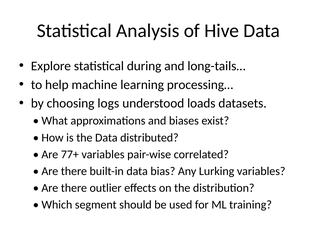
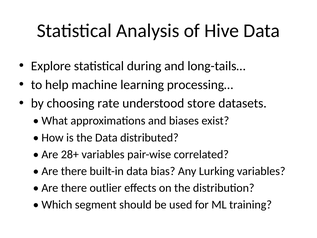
logs: logs -> rate (108, 103)
loads: loads -> store (201, 103)
77+: 77+ -> 28+ (70, 154)
